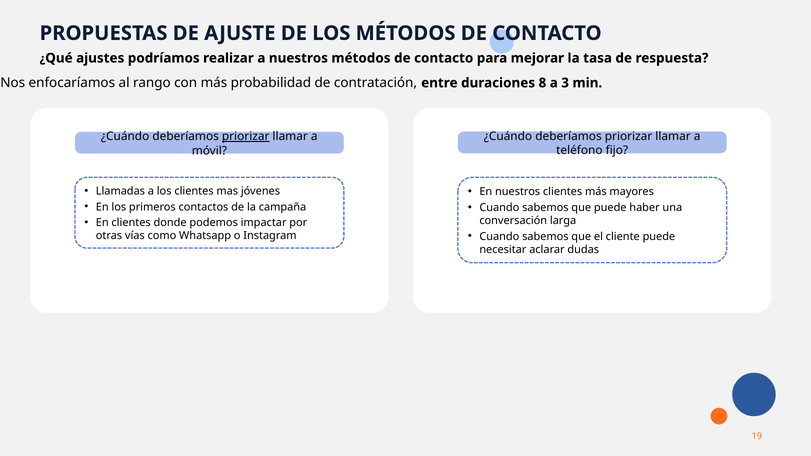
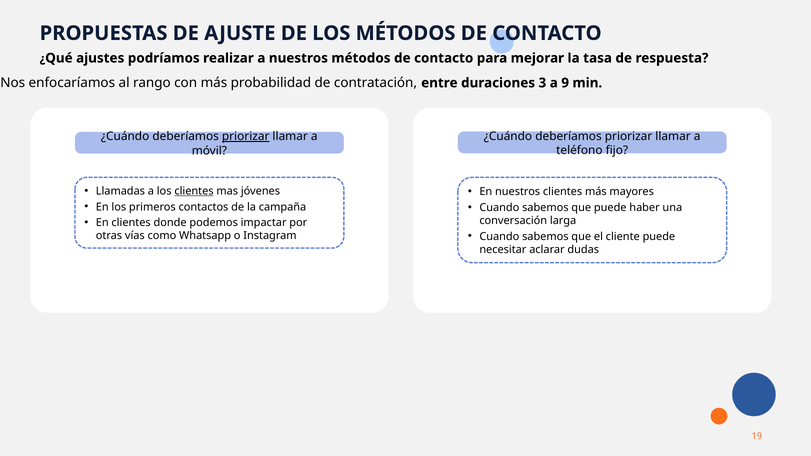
8: 8 -> 3 (542, 83)
3: 3 -> 9 (565, 83)
clientes underline: none -> present (194, 191)
